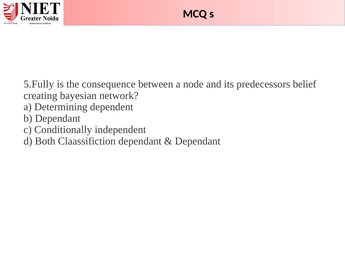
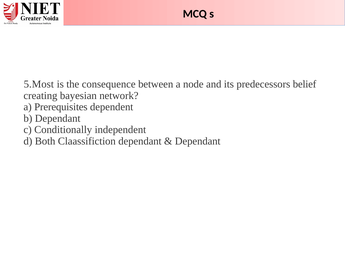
5.Fully: 5.Fully -> 5.Most (39, 84)
Determining: Determining -> Prerequisites (61, 107)
